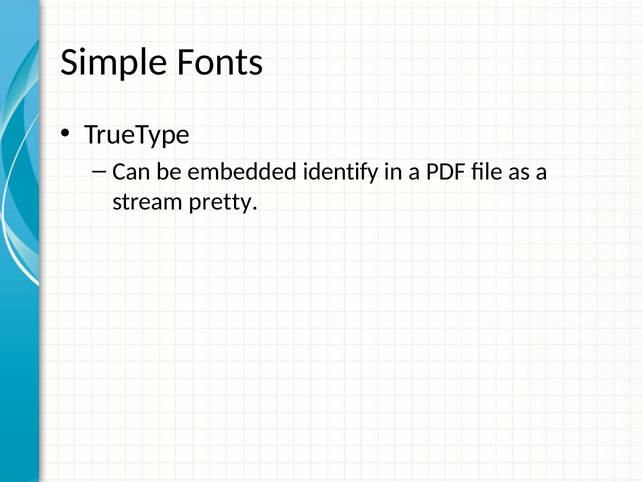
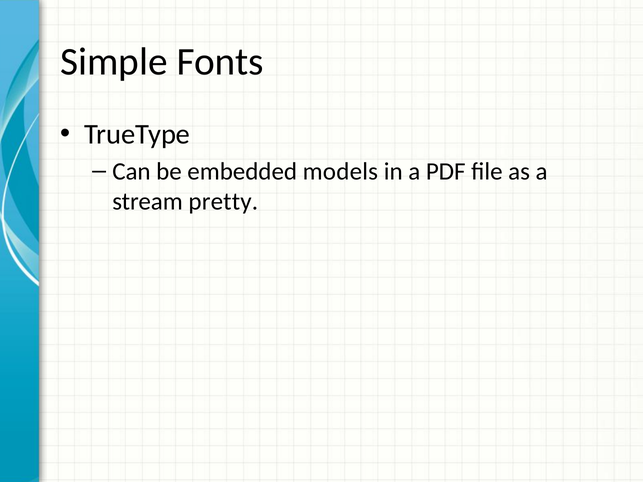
identify: identify -> models (340, 172)
